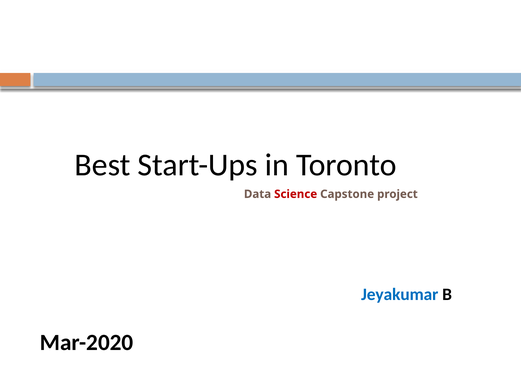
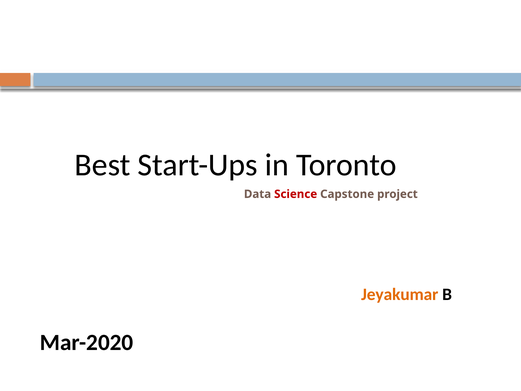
Jeyakumar colour: blue -> orange (400, 294)
